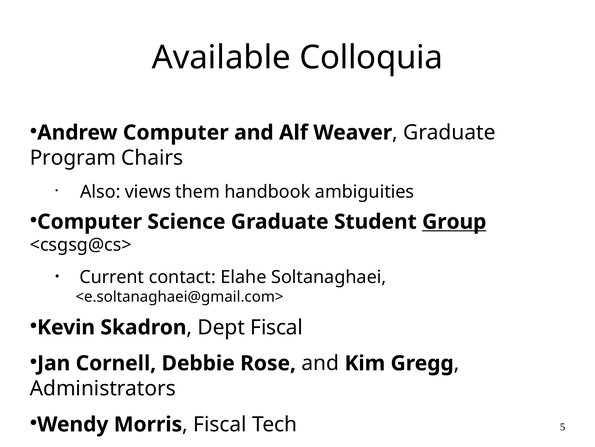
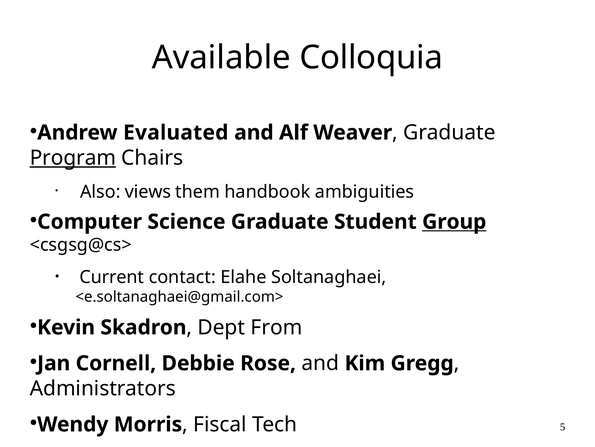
Andrew Computer: Computer -> Evaluated (176, 132)
Program underline: none -> present (73, 158)
Dept Fiscal: Fiscal -> From (276, 327)
